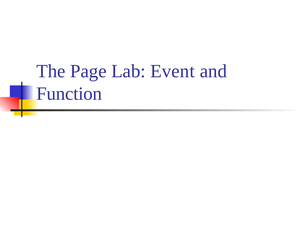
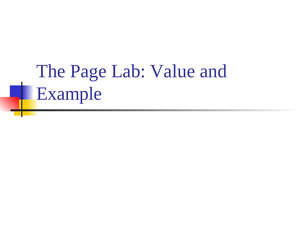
Event: Event -> Value (173, 71)
Function: Function -> Example (69, 94)
